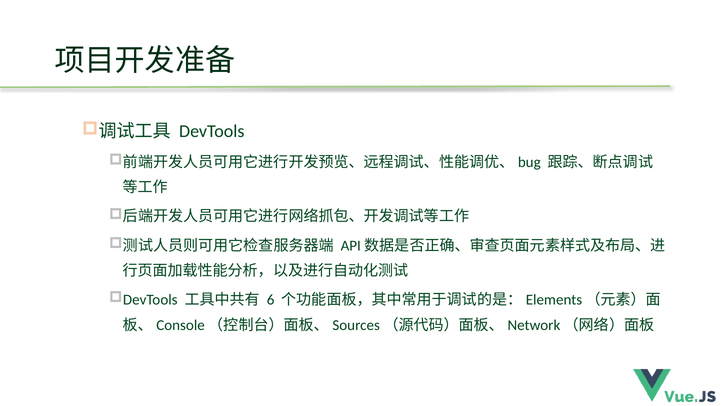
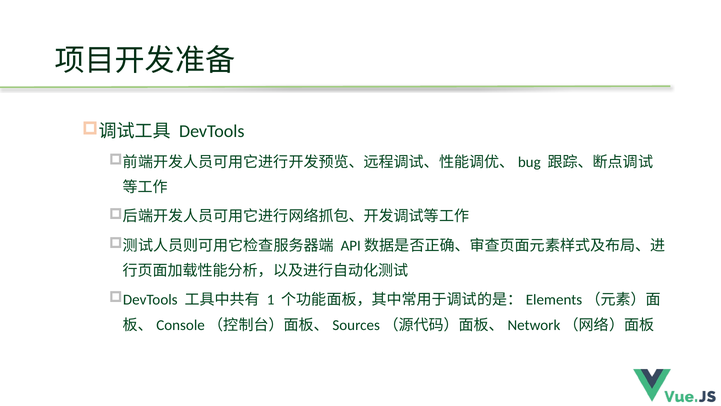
6: 6 -> 1 (271, 300)
